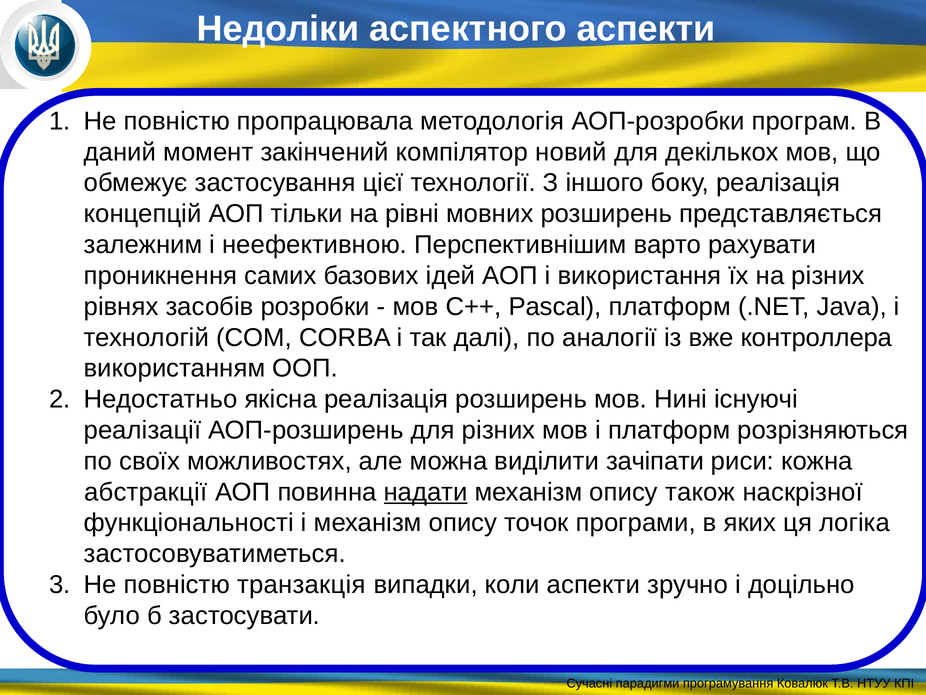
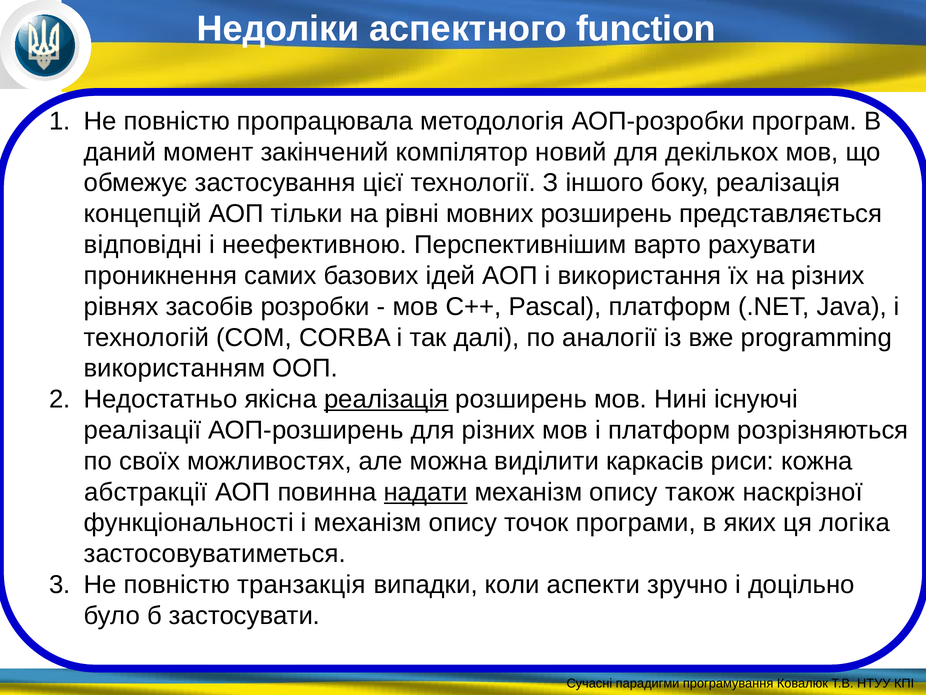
аспектного аспекти: аспекти -> function (646, 29)
залежним: залежним -> відповідні (143, 245)
контроллера: контроллера -> programming (816, 337)
реалізація underline: none -> present (386, 399)
зачіпати: зачіпати -> каркасів (655, 461)
